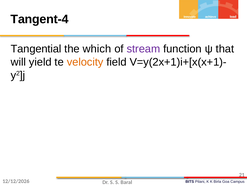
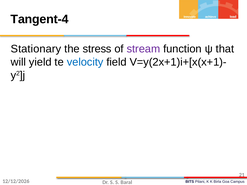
Tangential: Tangential -> Stationary (36, 49)
which: which -> stress (97, 49)
velocity colour: orange -> blue (85, 62)
